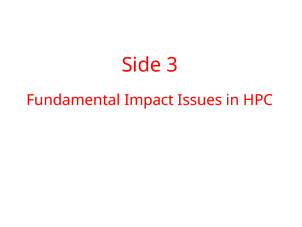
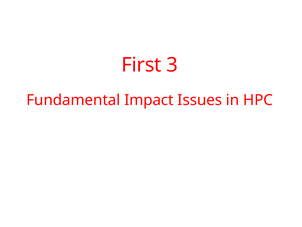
Side: Side -> First (141, 65)
